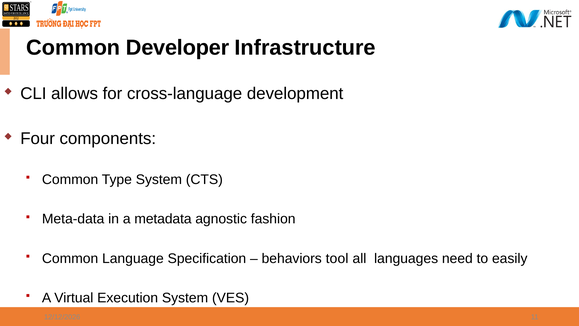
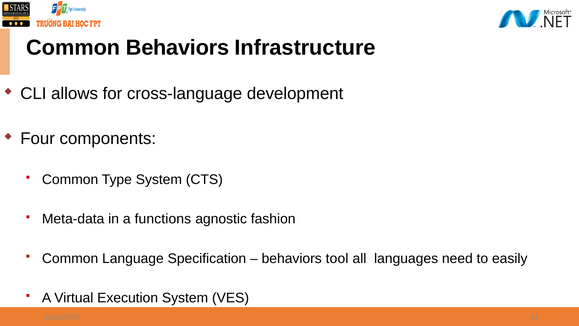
Common Developer: Developer -> Behaviors (178, 47)
metadata: metadata -> functions (163, 219)
